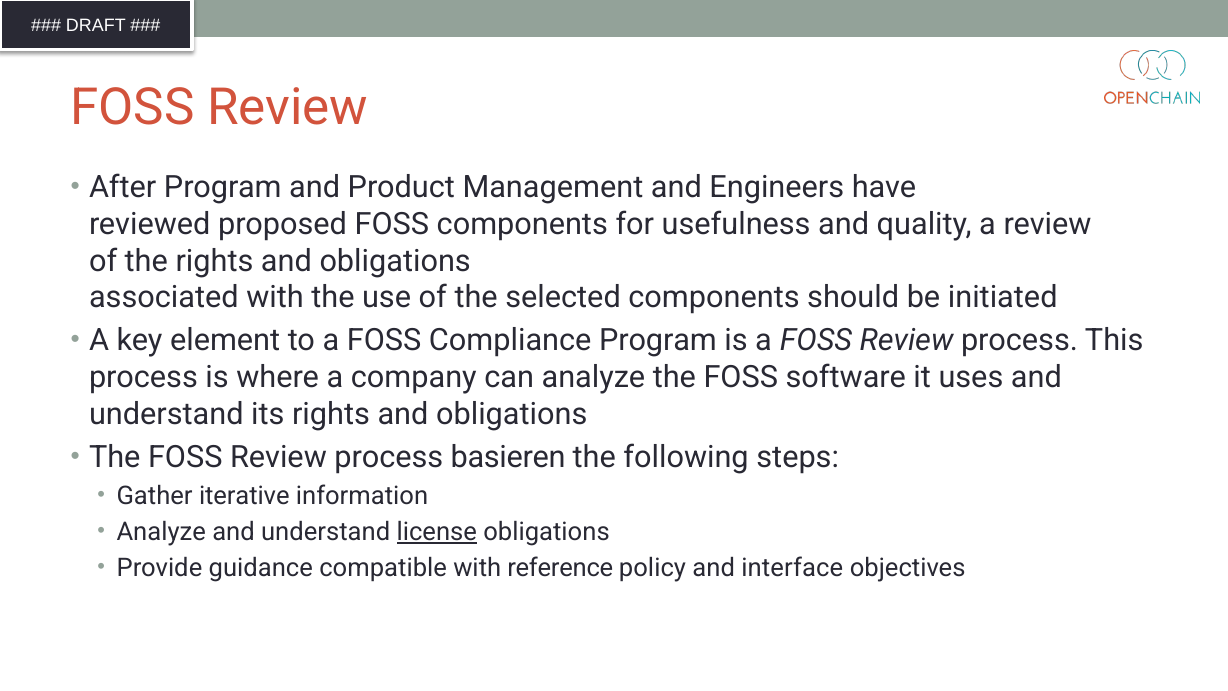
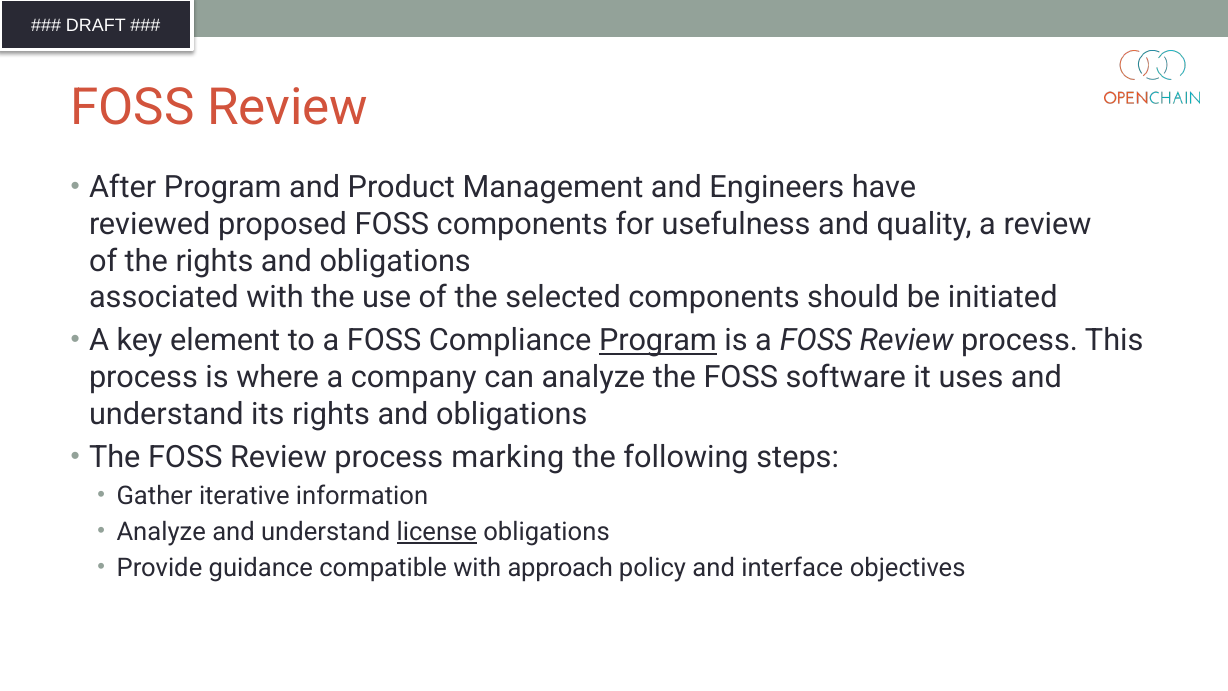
Program underline: none -> present (658, 341)
basieren: basieren -> marking (508, 457)
reference: reference -> approach (560, 567)
